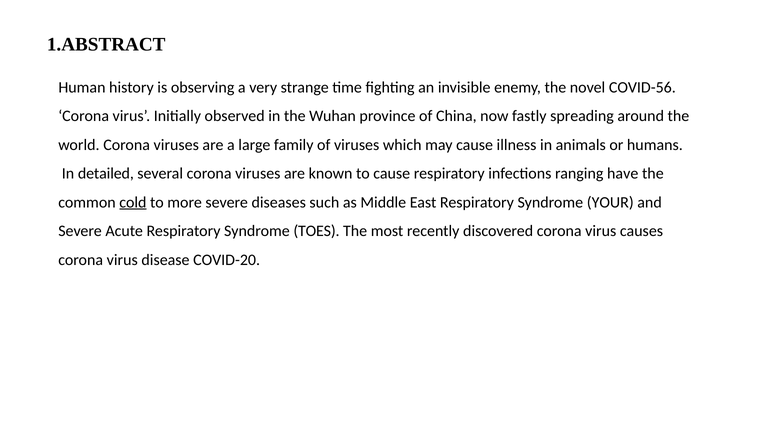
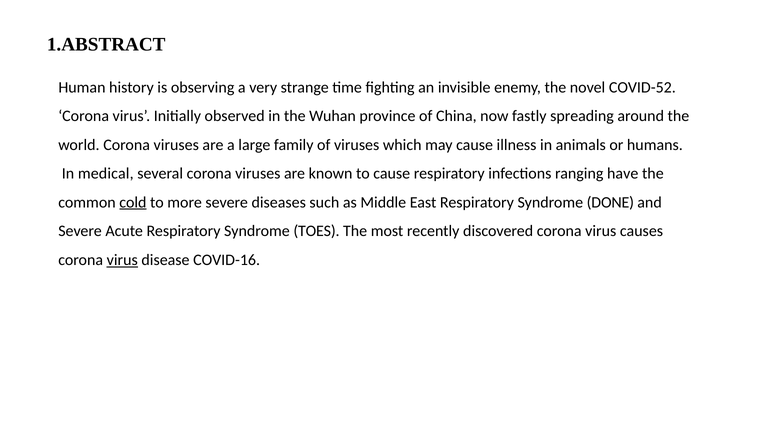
COVID-56: COVID-56 -> COVID-52 (642, 87)
detailed: detailed -> medical (106, 174)
YOUR: YOUR -> DONE (610, 202)
virus underline: none -> present (122, 260)
COVID-20: COVID-20 -> COVID-16 (227, 260)
